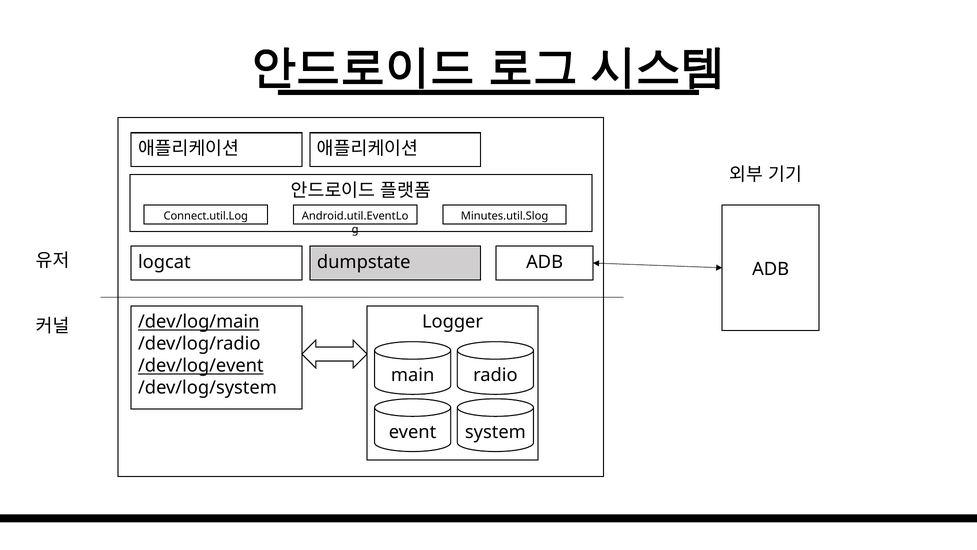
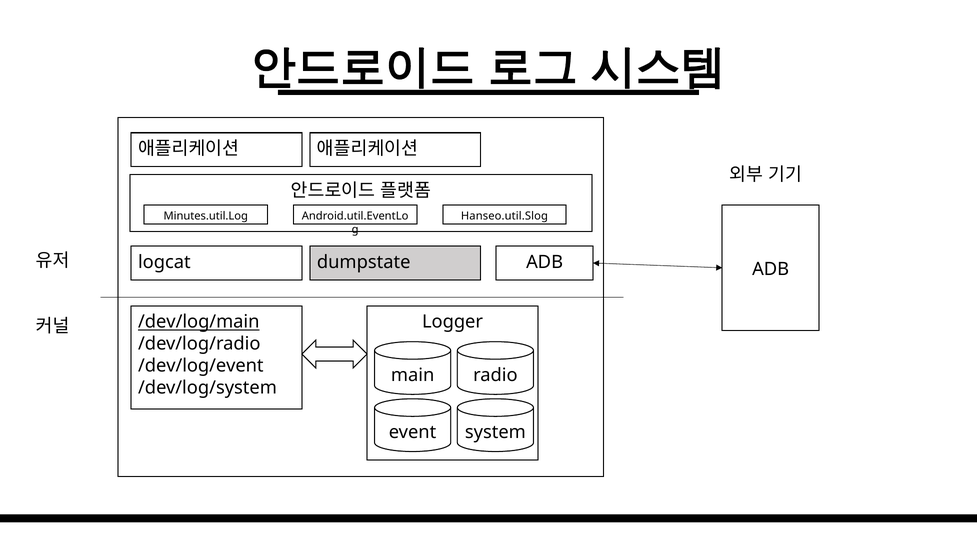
Connect.util.Log: Connect.util.Log -> Minutes.util.Log (206, 216)
Minutes.util.Slog: Minutes.util.Slog -> Hanseo.util.Slog (504, 216)
/dev/log/event underline: present -> none (201, 366)
